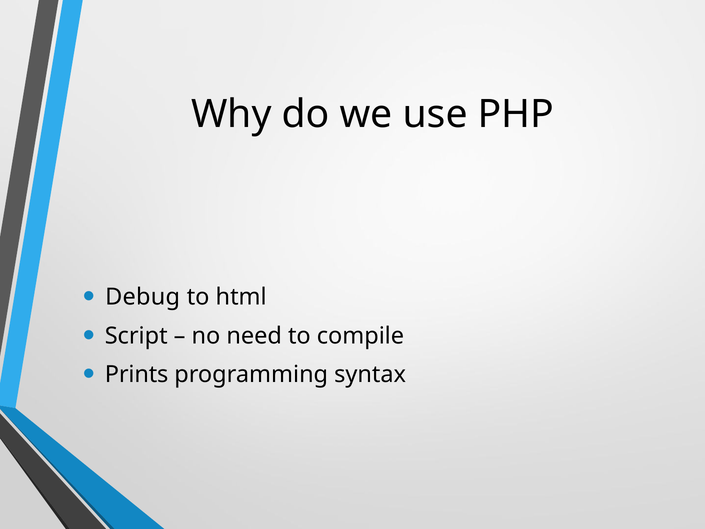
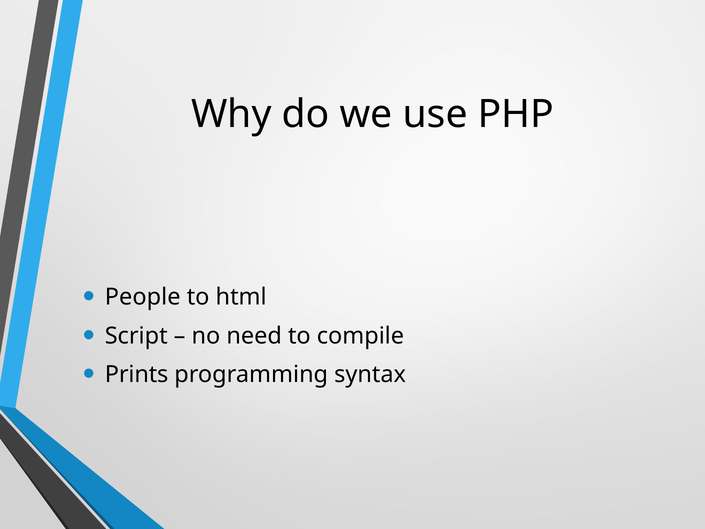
Debug: Debug -> People (143, 297)
